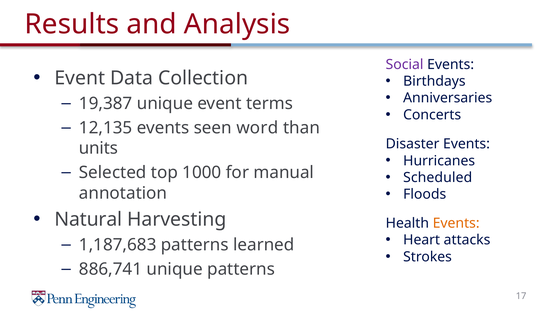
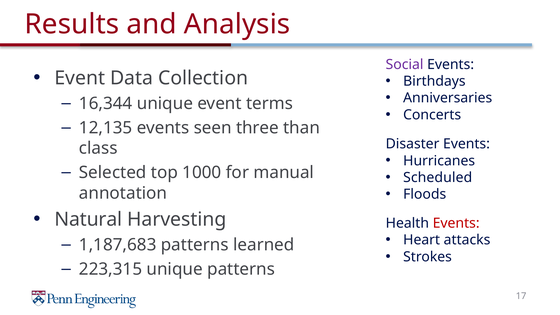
19,387: 19,387 -> 16,344 (106, 103)
word: word -> three (257, 128)
units: units -> class (98, 148)
Events colour: orange -> red (456, 223)
886,741: 886,741 -> 223,315 (111, 269)
